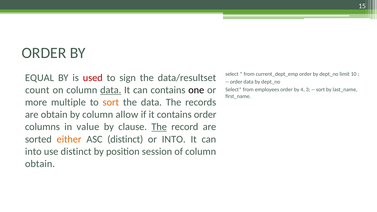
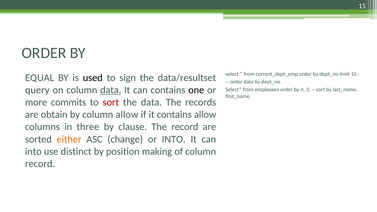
used colour: red -> black (93, 78)
count: count -> query (37, 90)
multiple: multiple -> commits (69, 102)
sort colour: orange -> red (111, 102)
contains order: order -> allow (205, 115)
value: value -> three (88, 127)
The underline: present -> none (159, 127)
ASC distinct: distinct -> change (125, 139)
session: session -> making (157, 151)
obtain: obtain -> record (40, 164)
